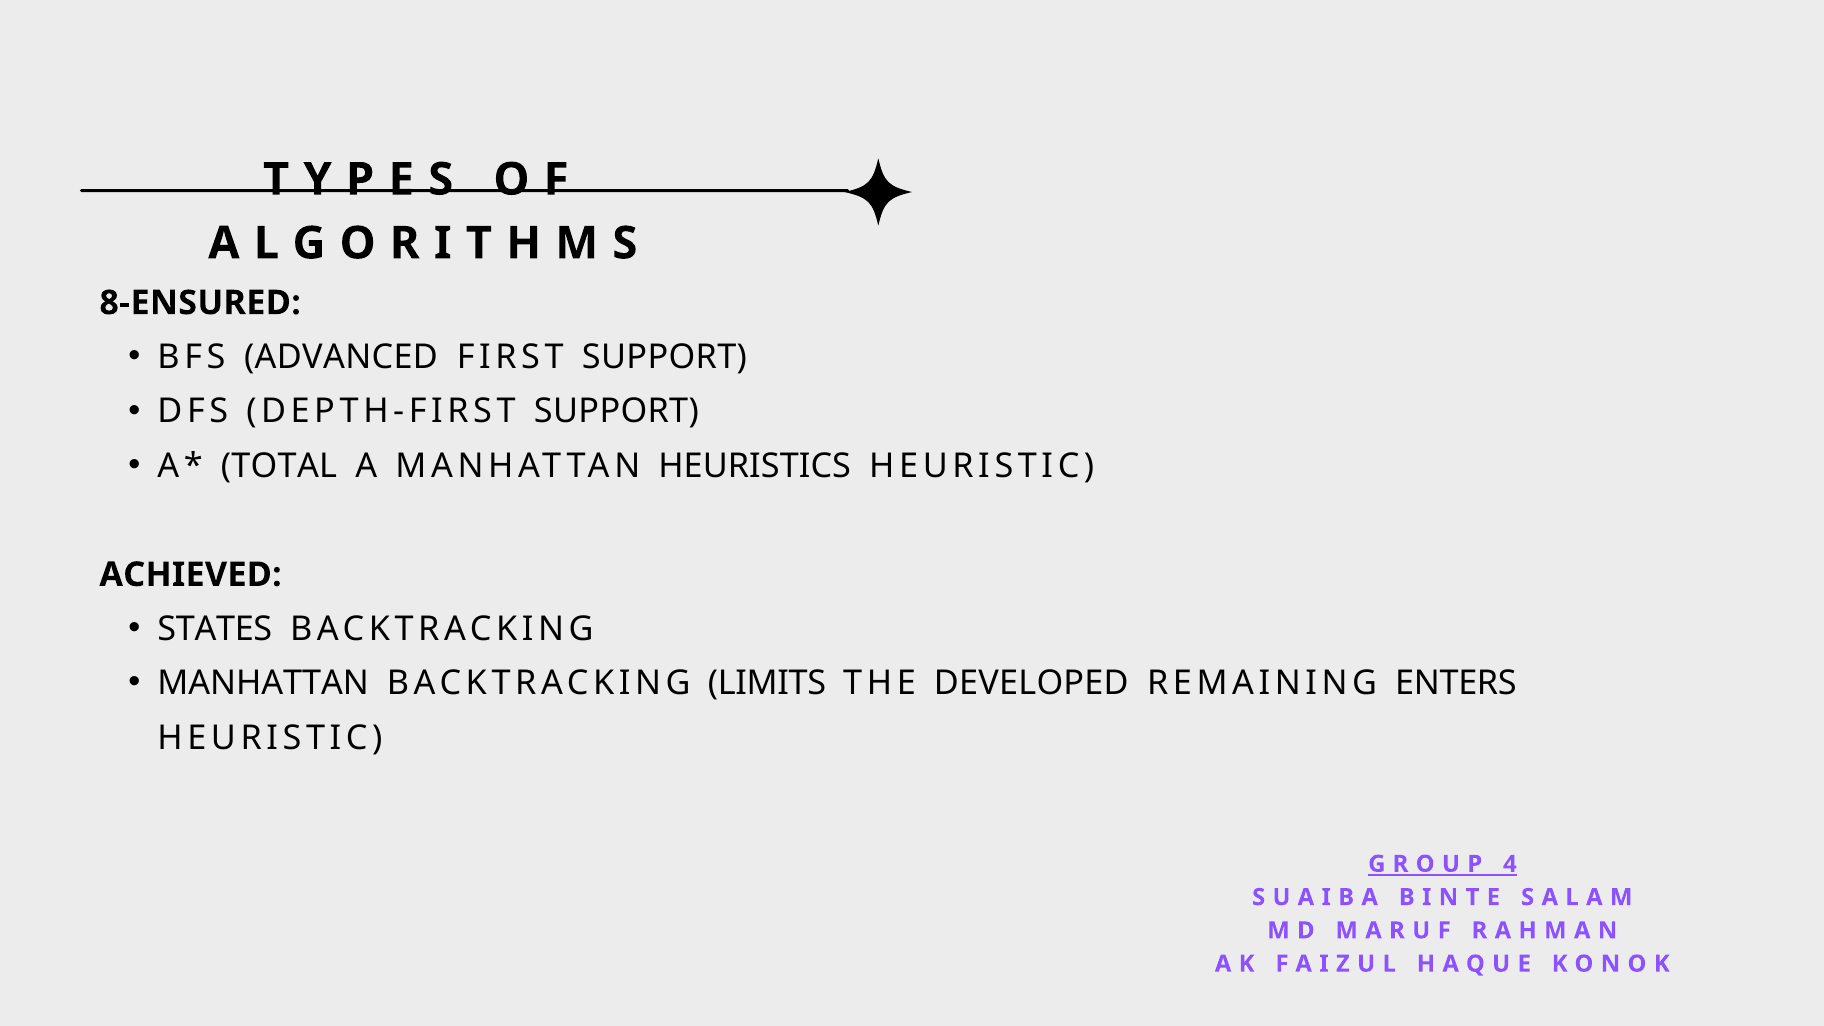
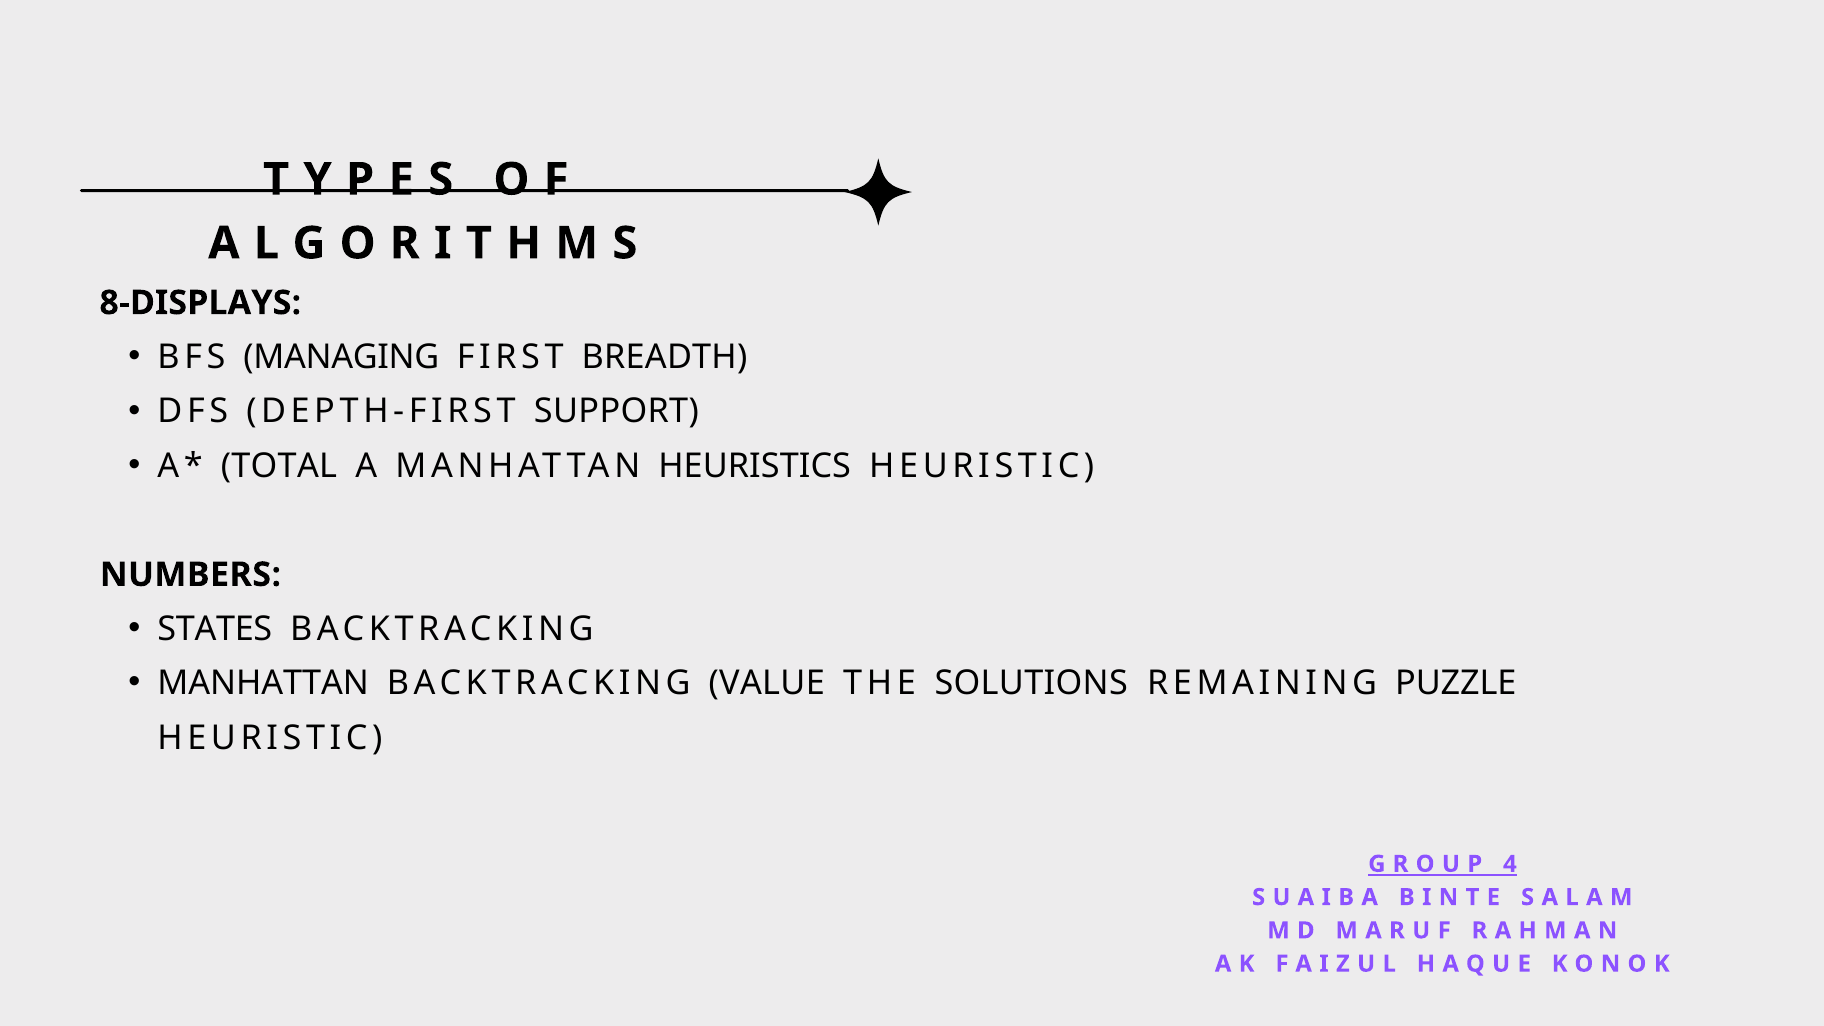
8-ENSURED: 8-ENSURED -> 8-DISPLAYS (200, 303)
ADVANCED: ADVANCED -> MANAGING (341, 357)
FIRST SUPPORT: SUPPORT -> BREADTH (664, 357)
ACHIEVED: ACHIEVED -> NUMBERS (190, 575)
LIMITS: LIMITS -> VALUE (767, 683)
DEVELOPED: DEVELOPED -> SOLUTIONS (1031, 683)
ENTERS: ENTERS -> PUZZLE (1456, 683)
